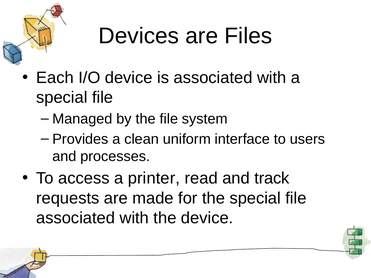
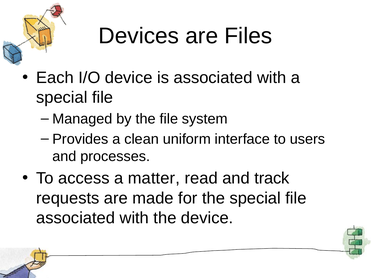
printer: printer -> matter (154, 178)
